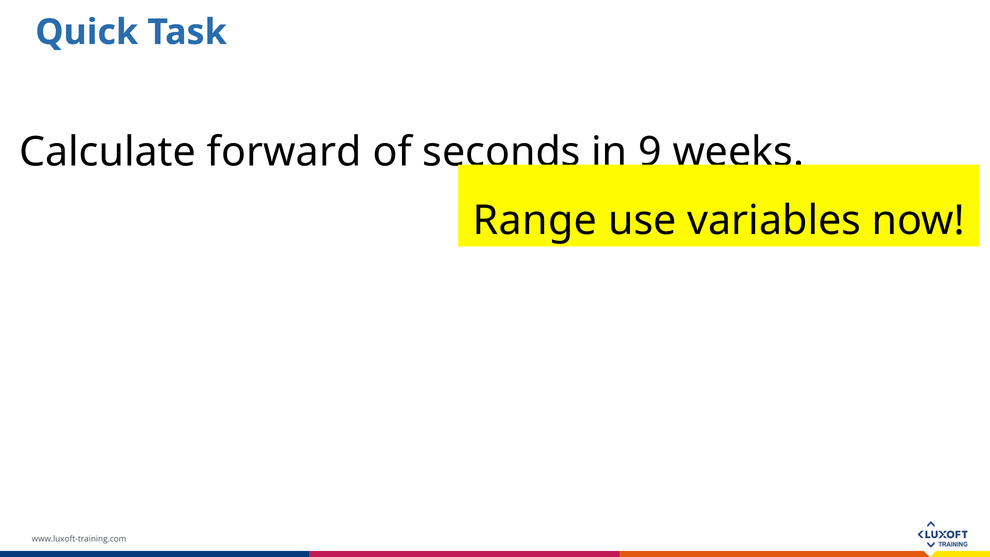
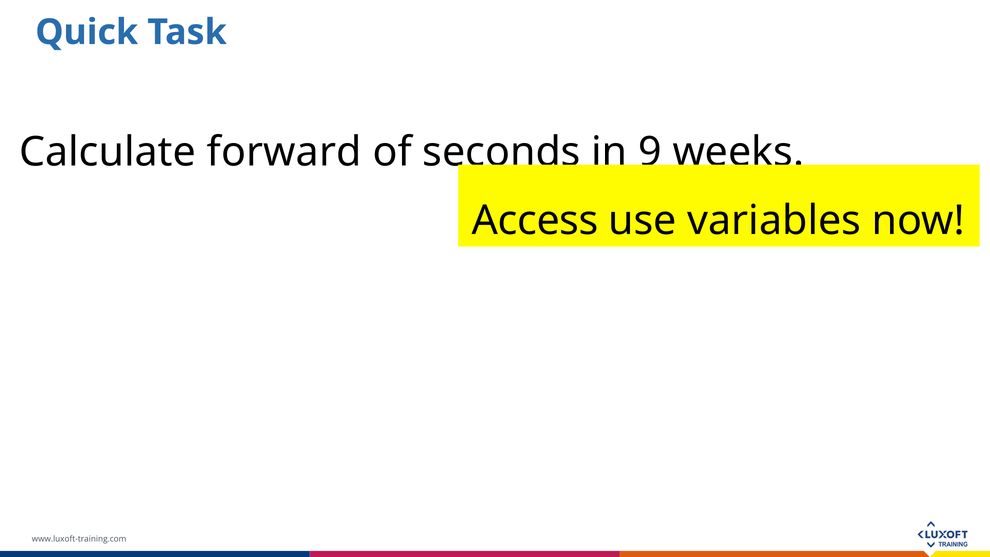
Range: Range -> Access (535, 221)
